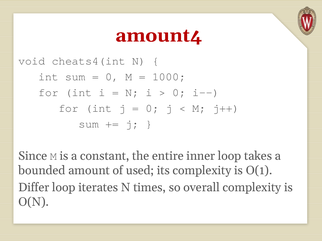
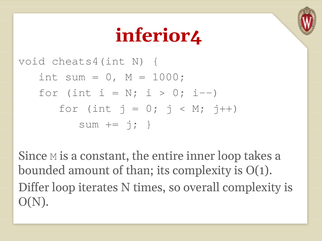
amount4: amount4 -> inferior4 (159, 35)
used: used -> than (140, 171)
